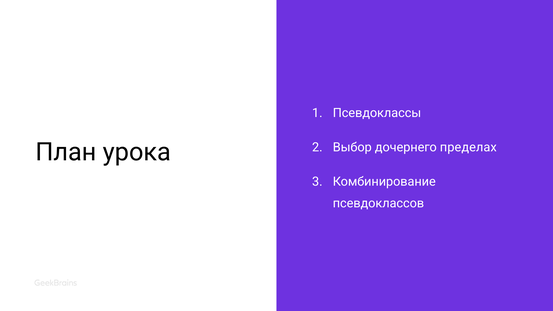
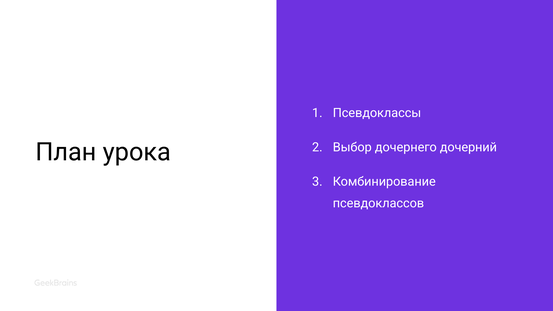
пределах: пределах -> дочерний (468, 147)
